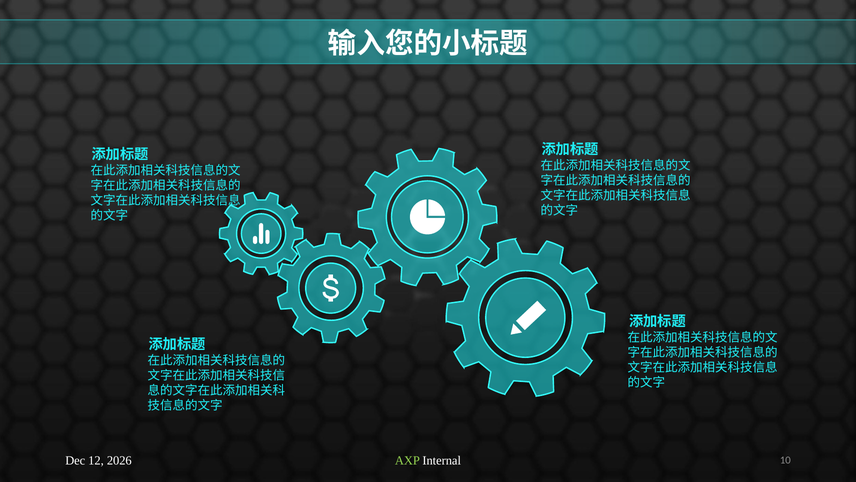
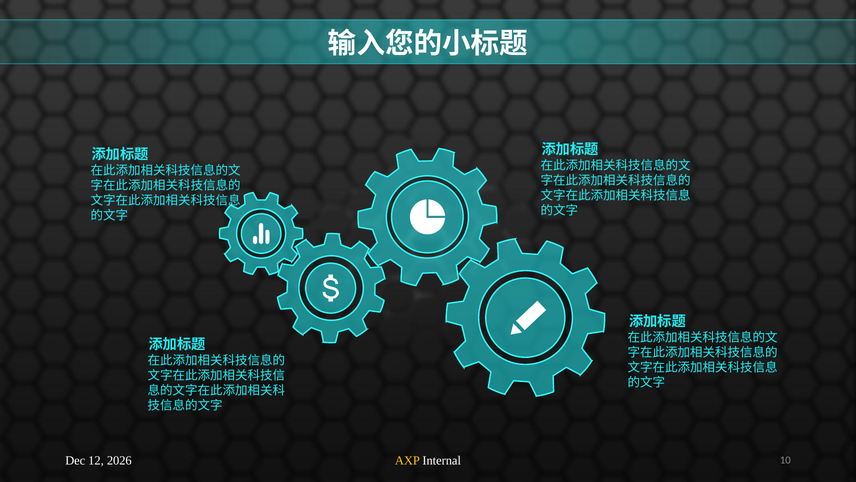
AXP colour: light green -> yellow (407, 460)
